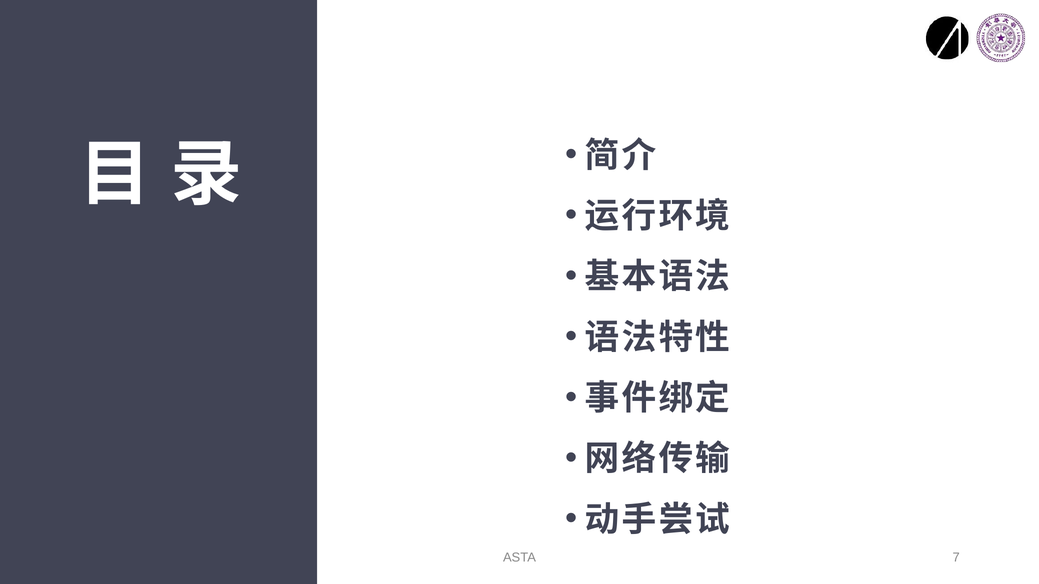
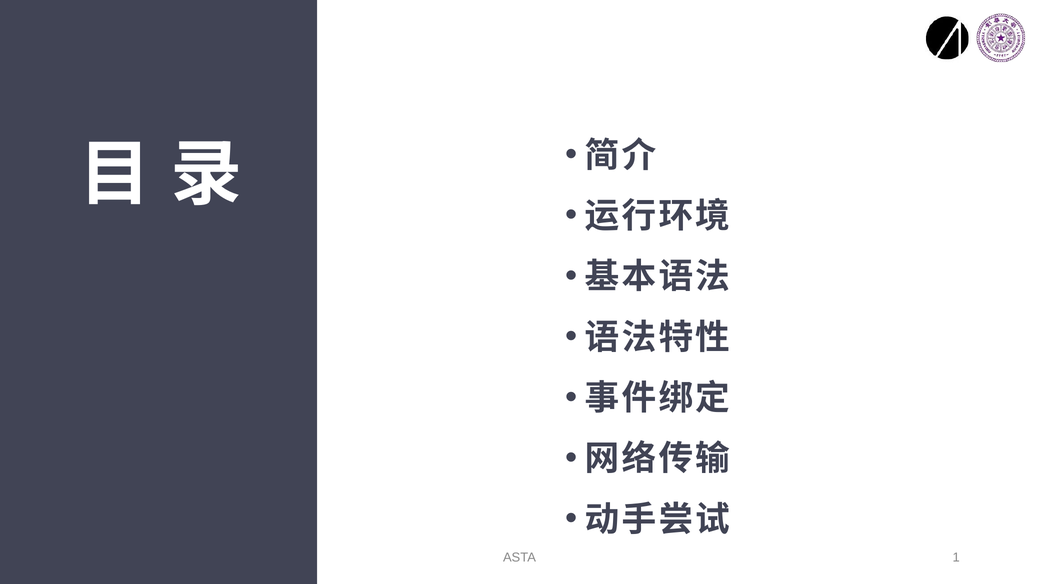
7: 7 -> 1 (956, 558)
